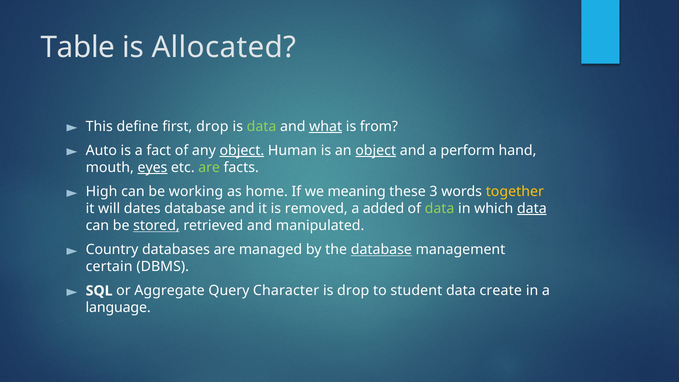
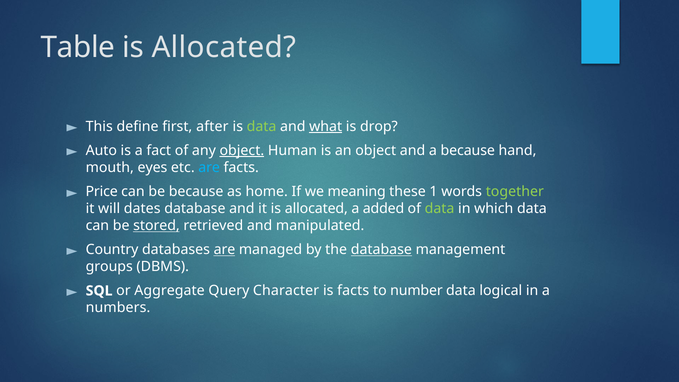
first drop: drop -> after (212, 126)
from: from -> drop (379, 126)
object underline: present -> none (376, 150)
a perform: perform -> because (468, 150)
eyes underline: present -> none (152, 167)
are colour: light green -> light blue (209, 167)
High: High -> Price (102, 192)
be working: working -> because (196, 192)
3: 3 -> 1 (434, 192)
together colour: yellow -> light green (515, 192)
it is removed: removed -> allocated (316, 209)
data underline: present -> none (532, 209)
are underline: none -> present (224, 250)
certain: certain -> groups (109, 267)
is drop: drop -> facts (353, 291)
student: student -> number (416, 291)
create: create -> logical (501, 291)
language: language -> numbers (118, 308)
